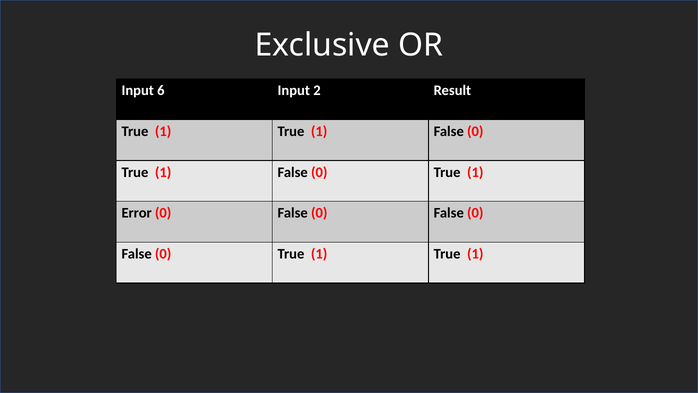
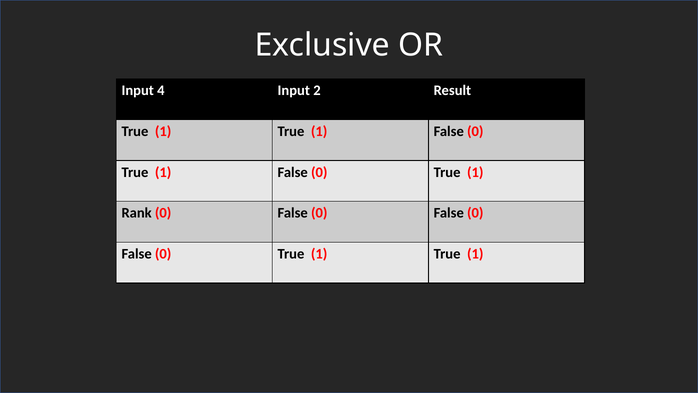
6: 6 -> 4 (161, 90)
Error: Error -> Rank (137, 213)
